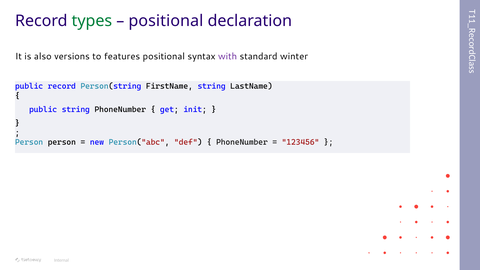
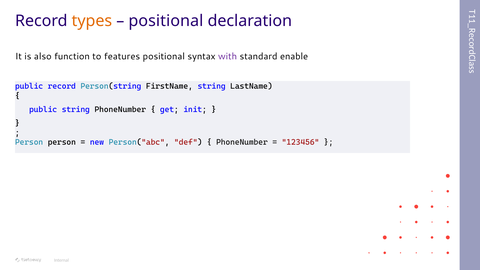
types colour: green -> orange (92, 21)
versions: versions -> function (72, 56)
winter: winter -> enable (294, 56)
